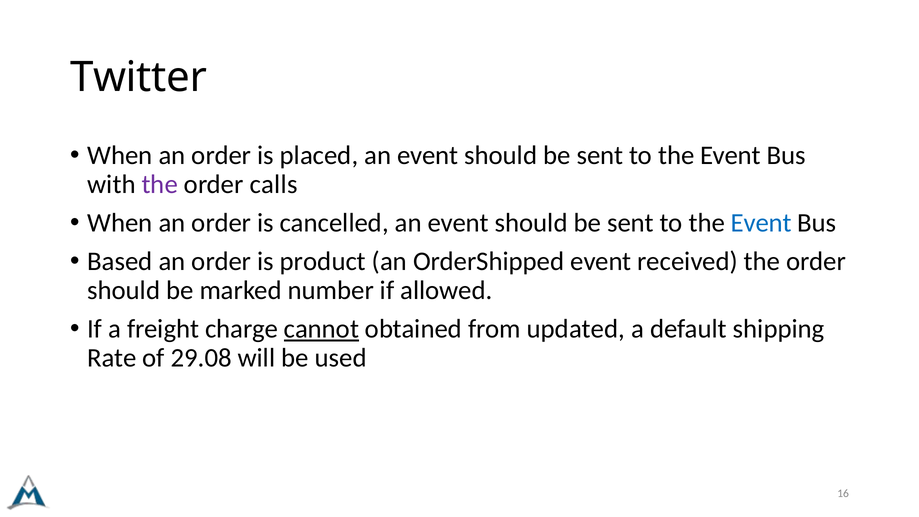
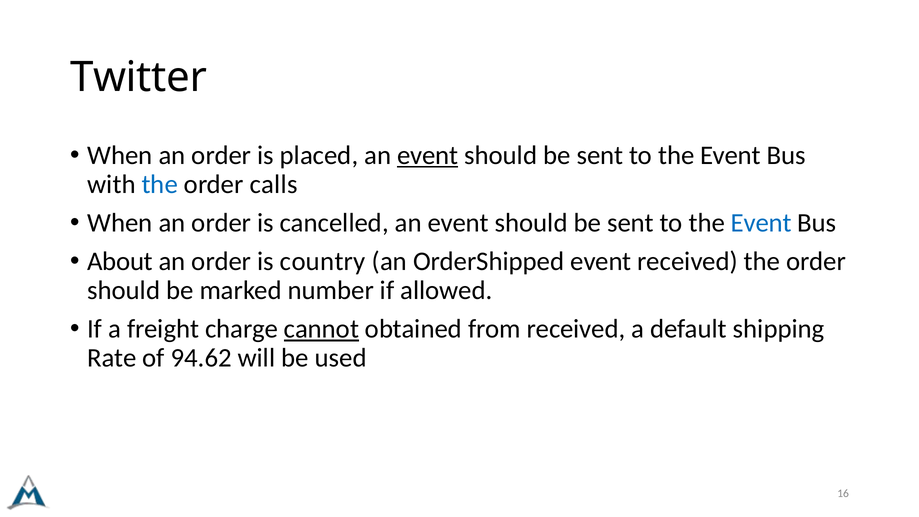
event underline: none -> present (428, 155)
the colour: purple -> blue (160, 184)
Based: Based -> About (120, 261)
product: product -> country (323, 261)
from updated: updated -> received (576, 329)
29.08: 29.08 -> 94.62 (201, 358)
